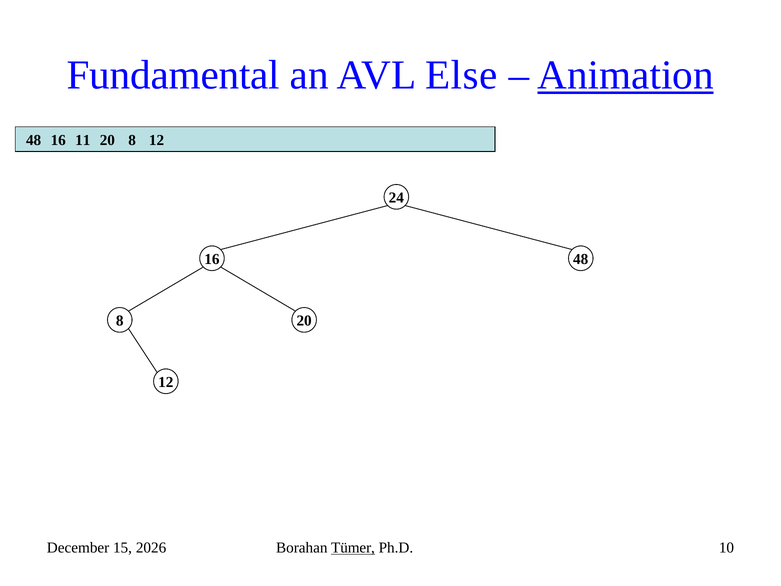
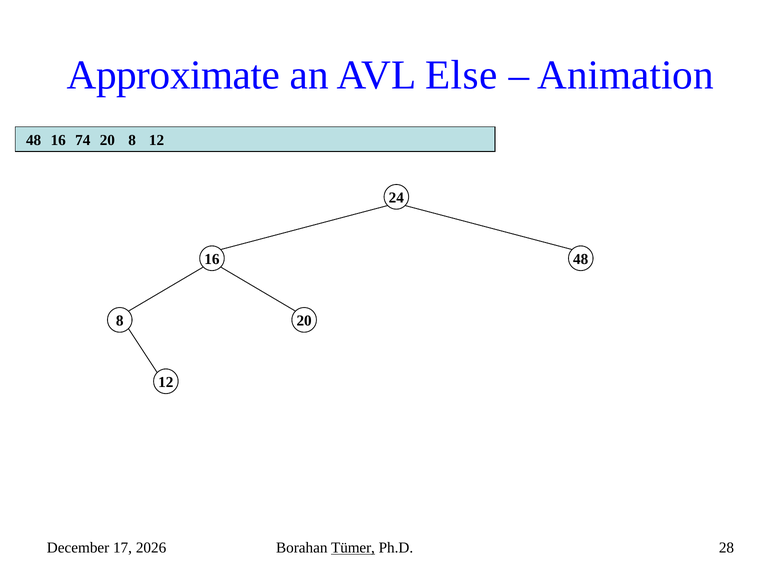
Fundamental: Fundamental -> Approximate (173, 75)
Animation underline: present -> none (626, 75)
11: 11 -> 74 (83, 140)
15: 15 -> 17 (123, 547)
10: 10 -> 28 (727, 547)
